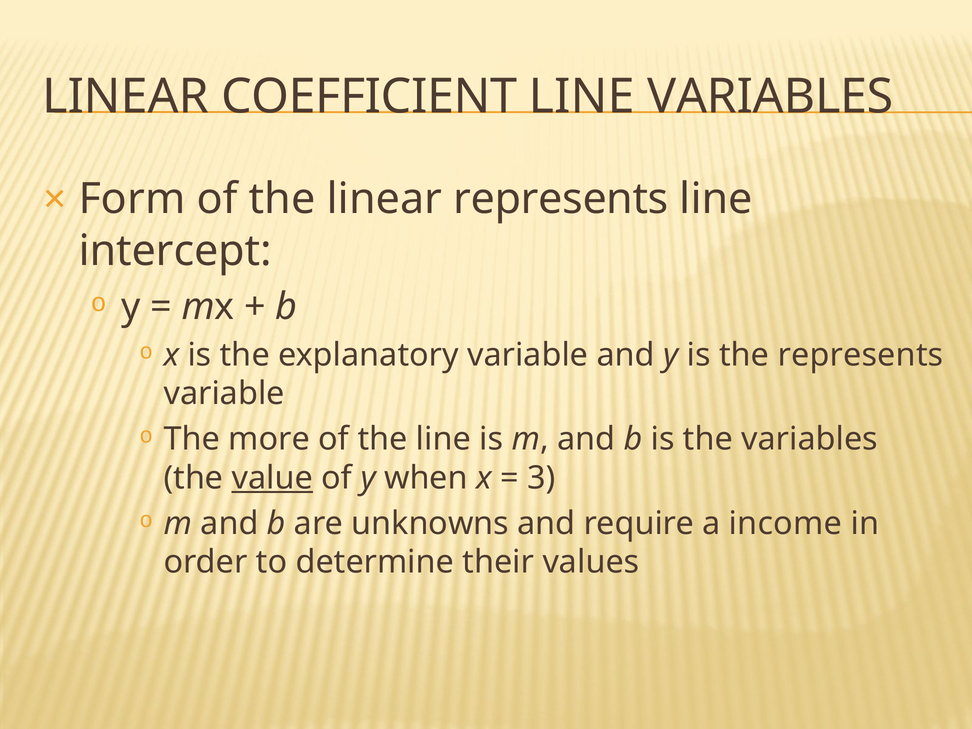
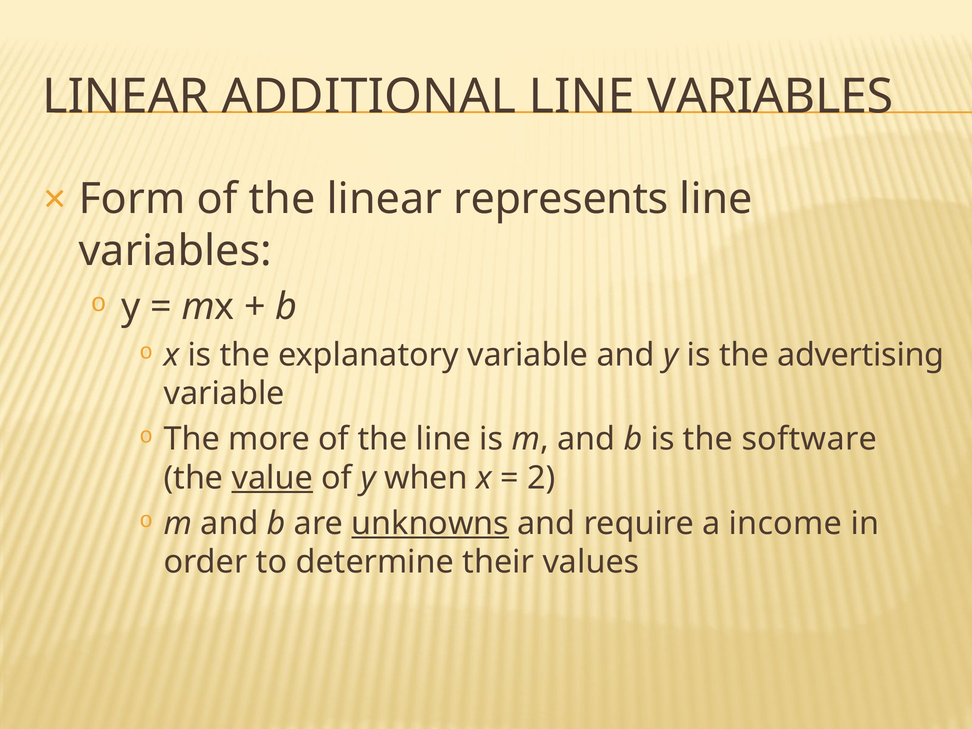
COEFFICIENT: COEFFICIENT -> ADDITIONAL (369, 97)
intercept: intercept -> variables (175, 251)
the represents: represents -> advertising (861, 355)
the variables: variables -> software (809, 439)
3: 3 -> 2 (541, 478)
unknowns underline: none -> present (430, 523)
